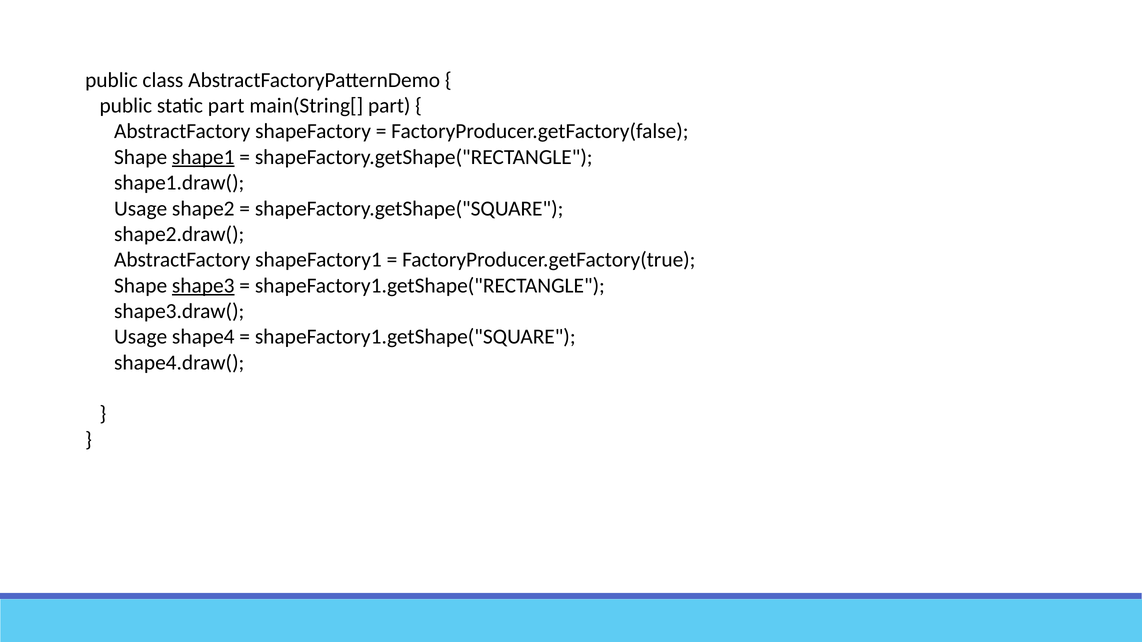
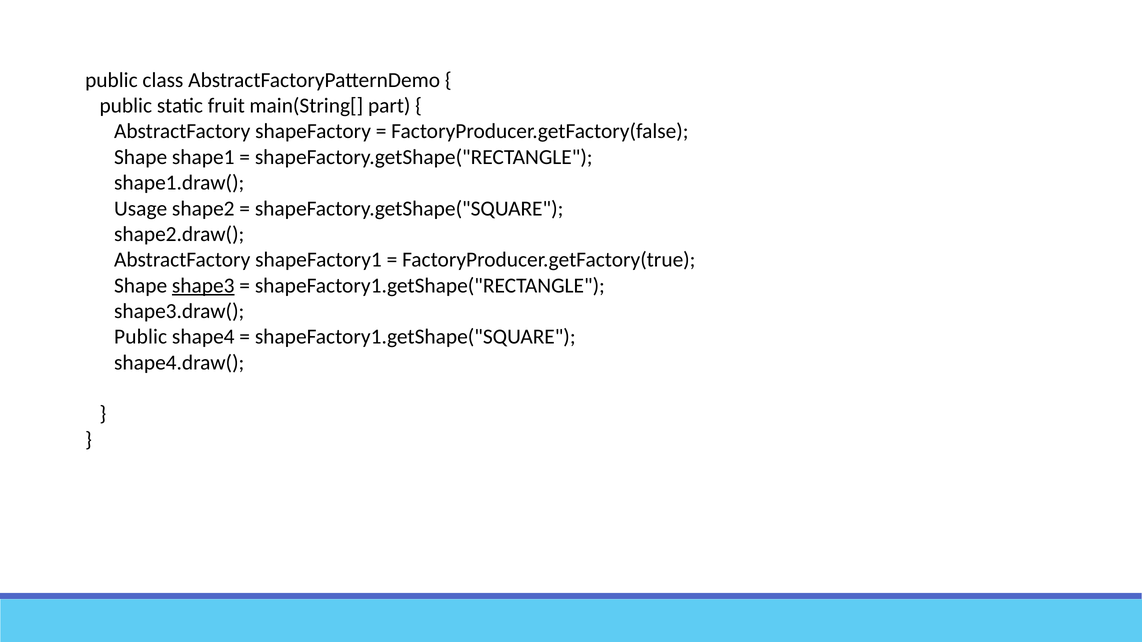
static part: part -> fruit (226, 106)
shape1 underline: present -> none (203, 157)
Usage: Usage -> Public (141, 337)
